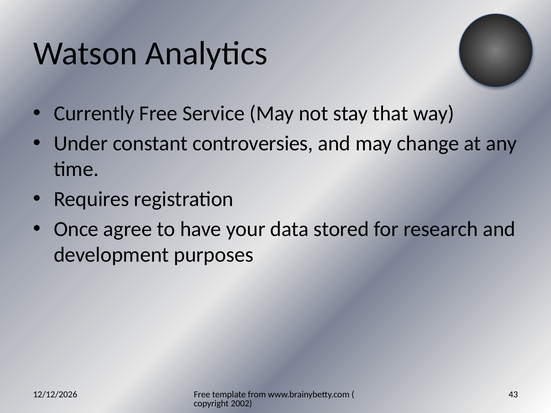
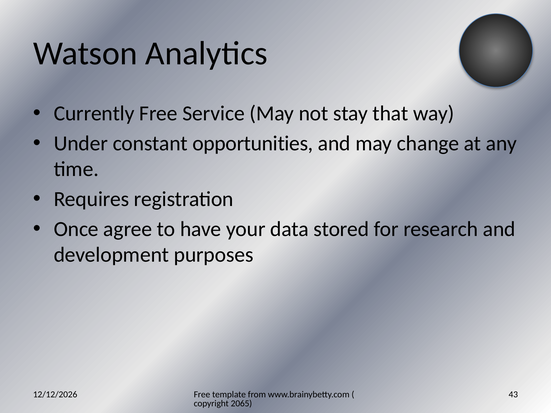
controversies: controversies -> opportunities (253, 144)
2002: 2002 -> 2065 (241, 404)
